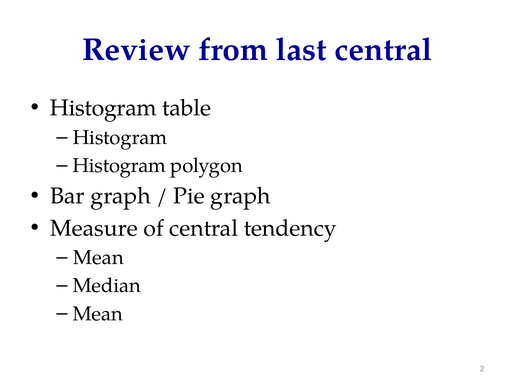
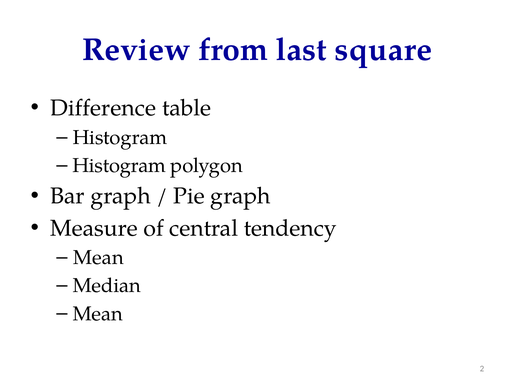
last central: central -> square (383, 50)
Histogram: Histogram -> Difference (103, 108)
